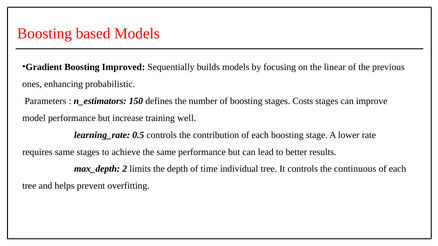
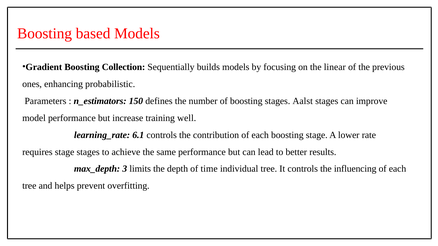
Improved: Improved -> Collection (124, 67)
Costs: Costs -> Aalst (303, 101)
0.5: 0.5 -> 6.1 (138, 135)
requires same: same -> stage (65, 152)
2: 2 -> 3 (125, 169)
continuous: continuous -> influencing (355, 169)
